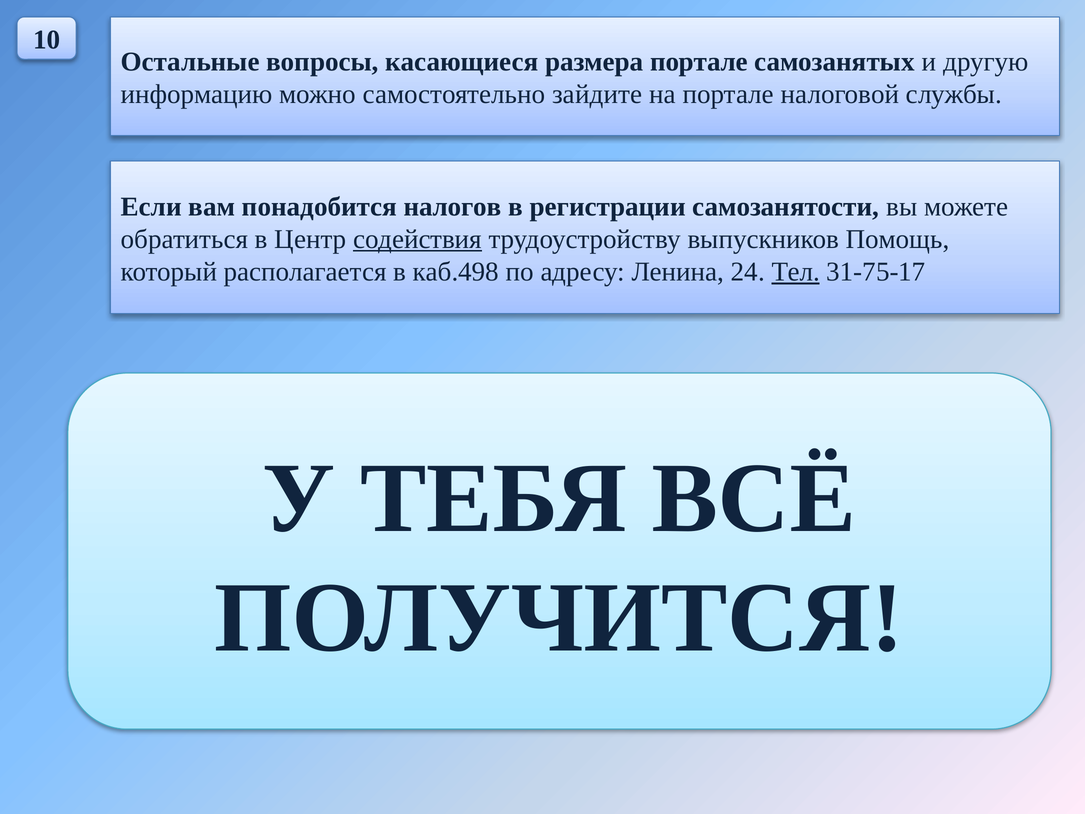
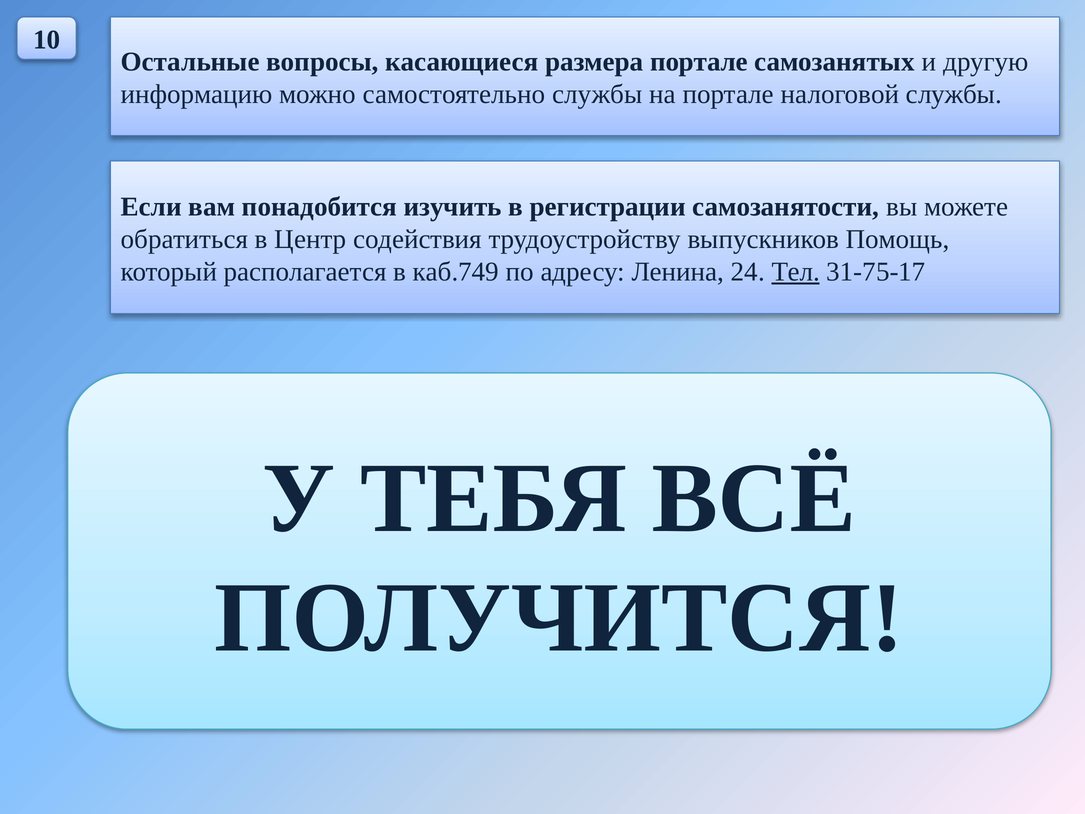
самостоятельно зайдите: зайдите -> службы (597, 94)
налогов: налогов -> изучить (453, 207)
содействия underline: present -> none (417, 239)
каб.498: каб.498 -> каб.749 (456, 272)
